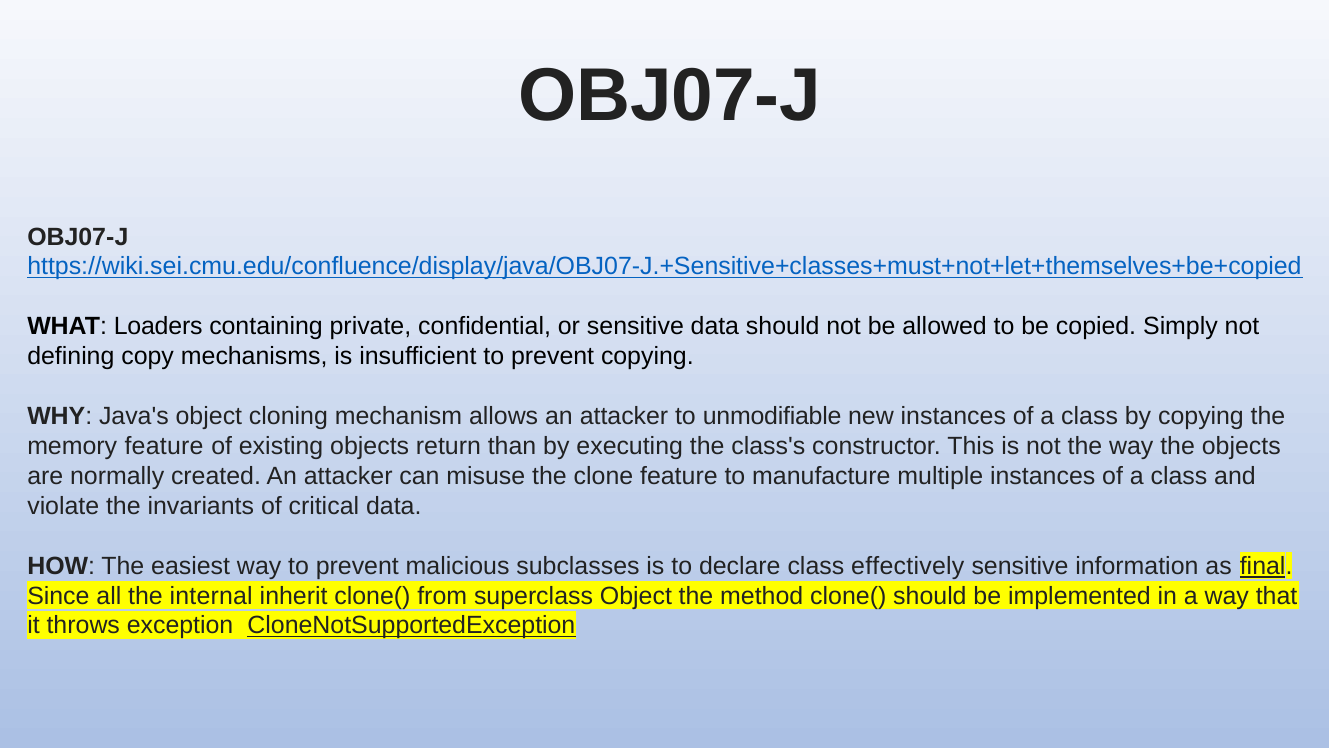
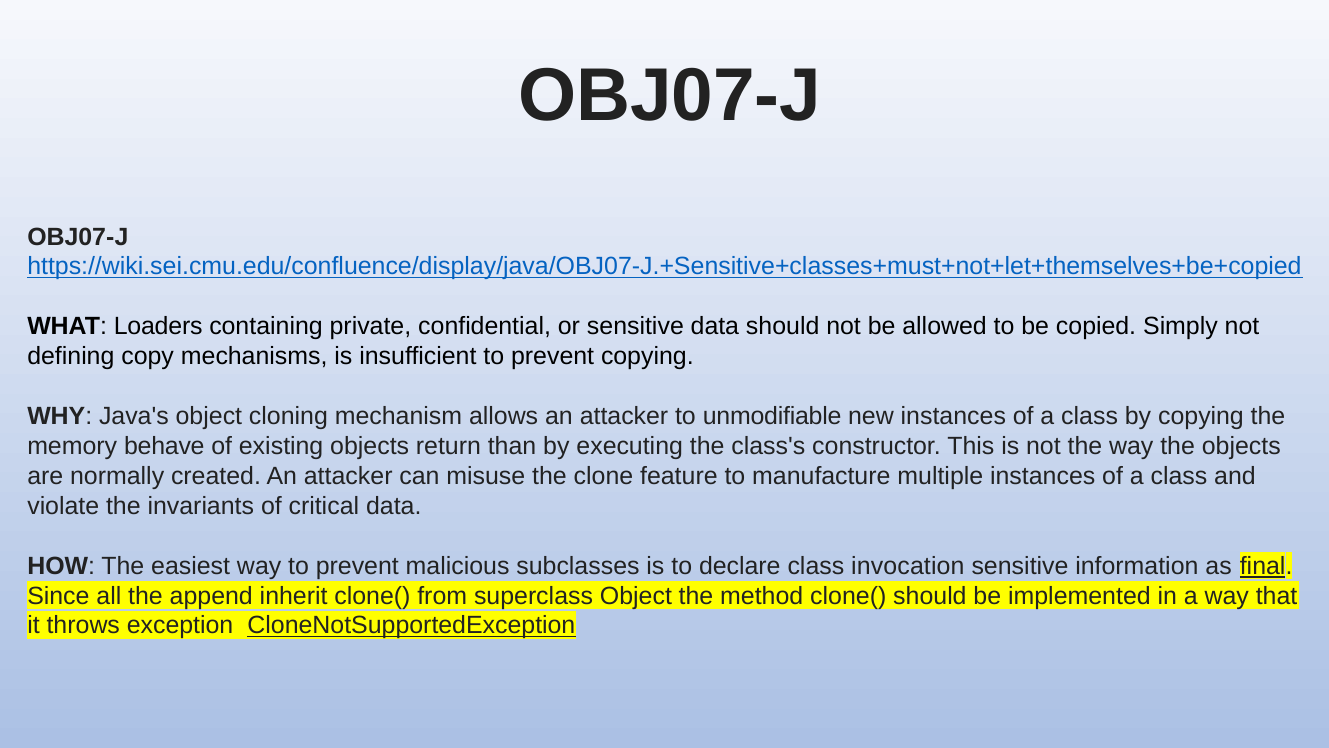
memory feature: feature -> behave (164, 446)
effectively: effectively -> invocation (908, 566)
internal: internal -> append (211, 595)
